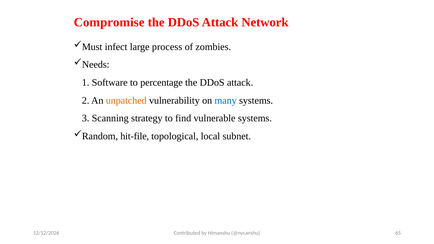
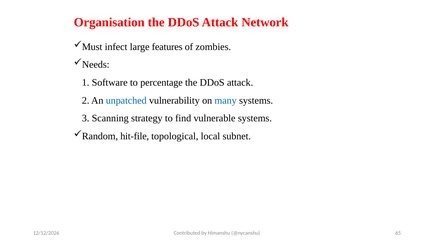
Compromise: Compromise -> Organisation (109, 22)
process: process -> features (167, 47)
unpatched colour: orange -> blue (126, 100)
